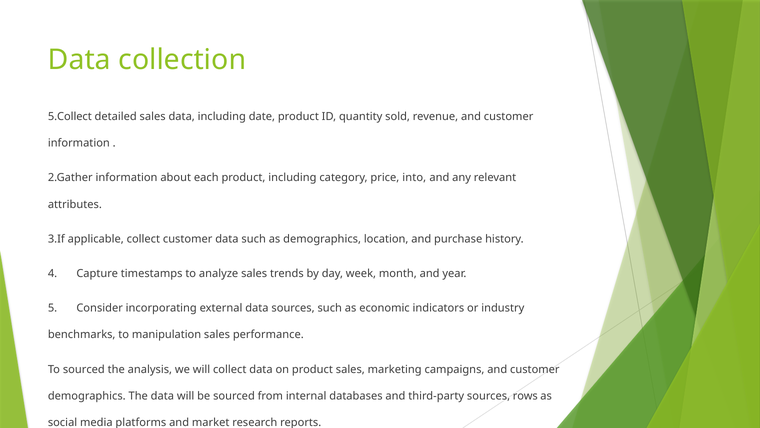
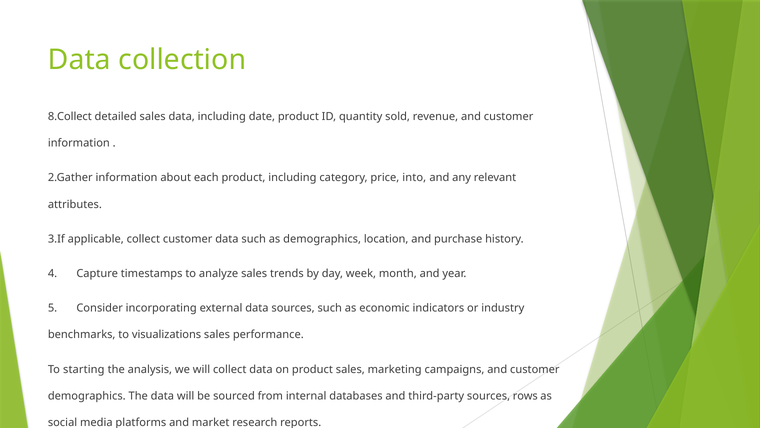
5.Collect: 5.Collect -> 8.Collect (70, 116)
manipulation: manipulation -> visualizations (167, 334)
To sourced: sourced -> starting (84, 369)
